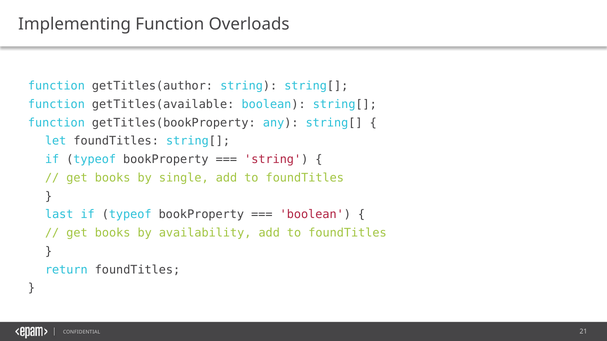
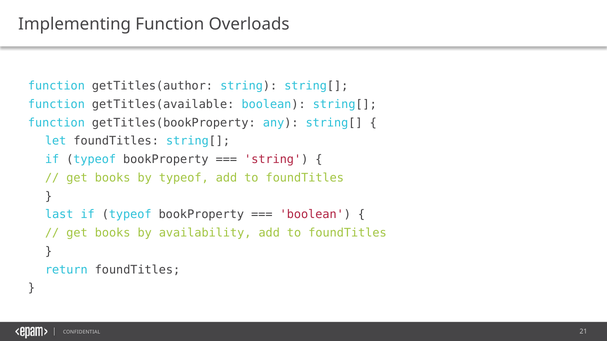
by single: single -> typeof (184, 178)
